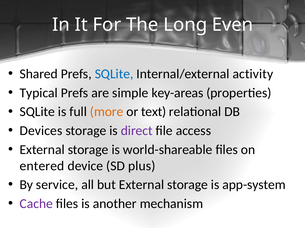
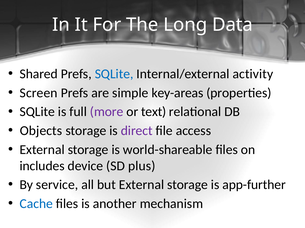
Even: Even -> Data (232, 25)
Typical: Typical -> Screen (39, 93)
more colour: orange -> purple (107, 112)
Devices: Devices -> Objects (41, 131)
entered: entered -> includes (42, 166)
app-system: app-system -> app-further (254, 185)
Cache colour: purple -> blue (36, 204)
